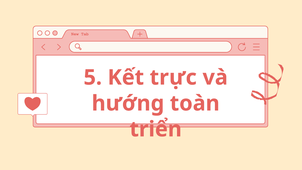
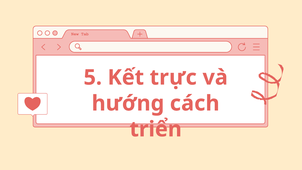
toàn: toàn -> cách (195, 103)
